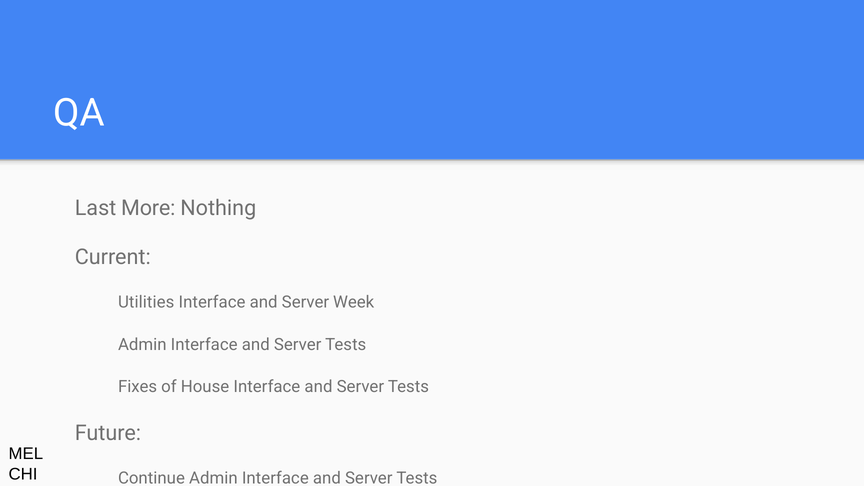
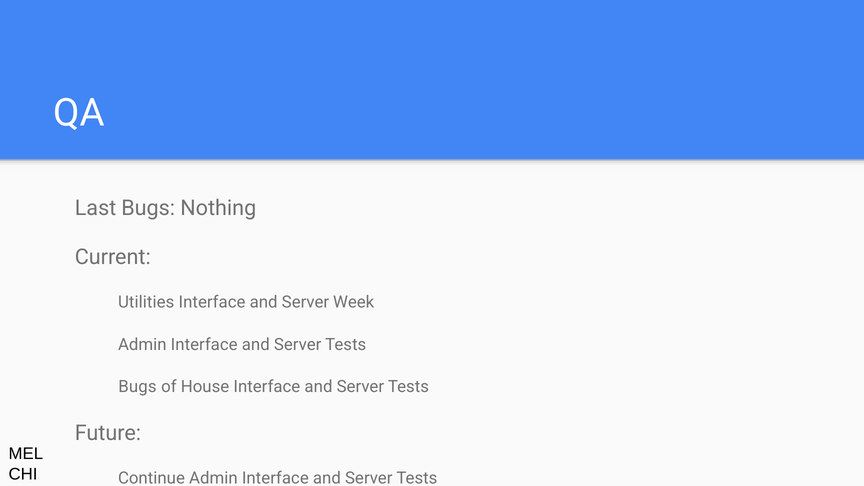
Last More: More -> Bugs (148, 208)
Fixes: Fixes -> Bugs (137, 387)
